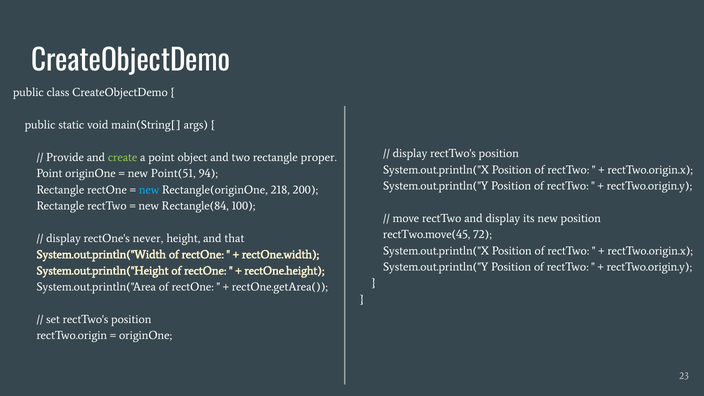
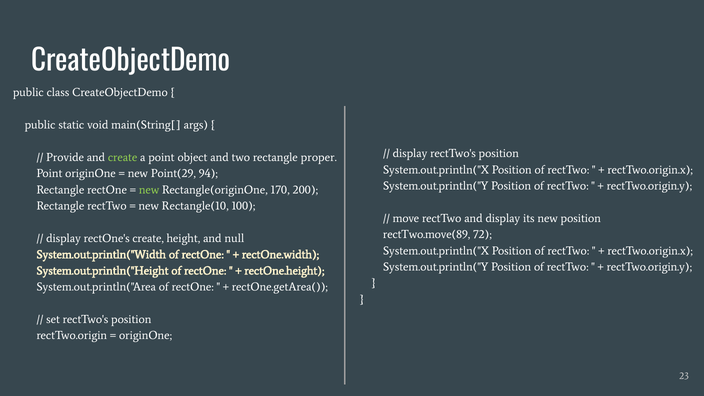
Point(51: Point(51 -> Point(29 (173, 173)
new colour: light blue -> light green (149, 190)
218: 218 -> 170 (280, 190)
Rectangle(84: Rectangle(84 -> Rectangle(10 (195, 206)
rectTwo.move(45: rectTwo.move(45 -> rectTwo.move(89 (427, 234)
rectOne's never: never -> create (148, 238)
that: that -> null (234, 238)
